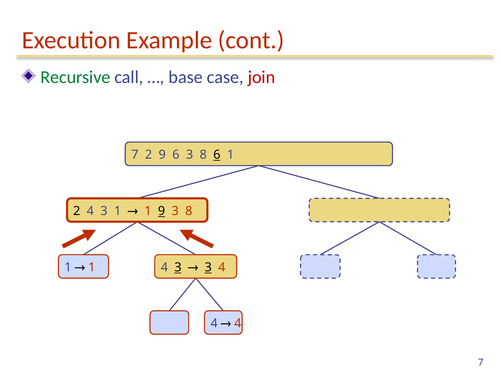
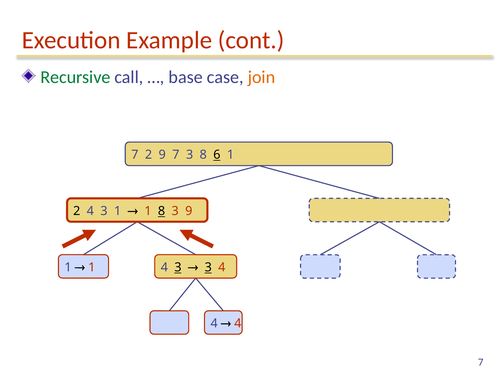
join colour: red -> orange (261, 77)
9 6: 6 -> 7 (176, 155)
1 9: 9 -> 8 (162, 211)
8: 8 -> 9 (189, 211)
